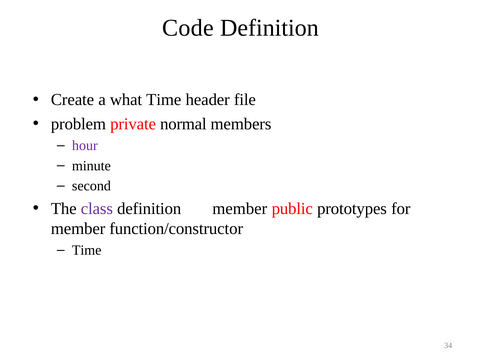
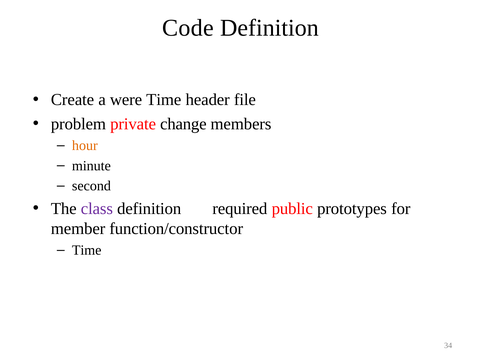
what: what -> were (126, 100)
normal: normal -> change (183, 124)
hour colour: purple -> orange (85, 145)
definition member: member -> required (240, 208)
